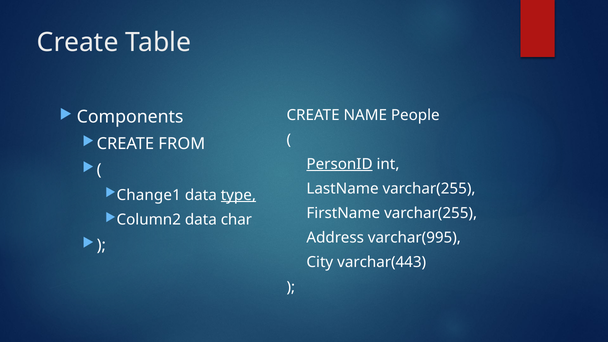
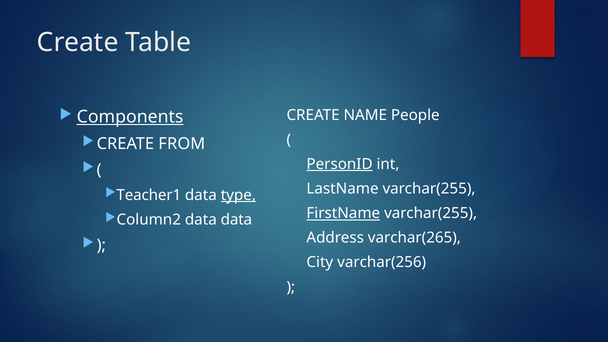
Components underline: none -> present (130, 117)
Change1: Change1 -> Teacher1 (149, 195)
FirstName underline: none -> present (343, 213)
data char: char -> data (236, 220)
varchar(995: varchar(995 -> varchar(265 (414, 238)
varchar(443: varchar(443 -> varchar(256 (382, 262)
